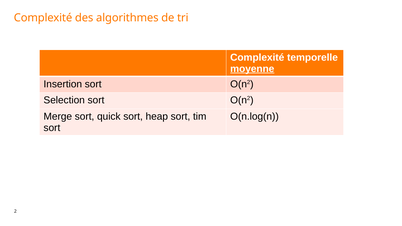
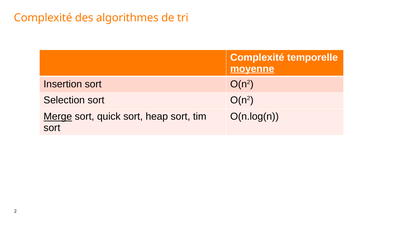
Merge underline: none -> present (58, 117)
